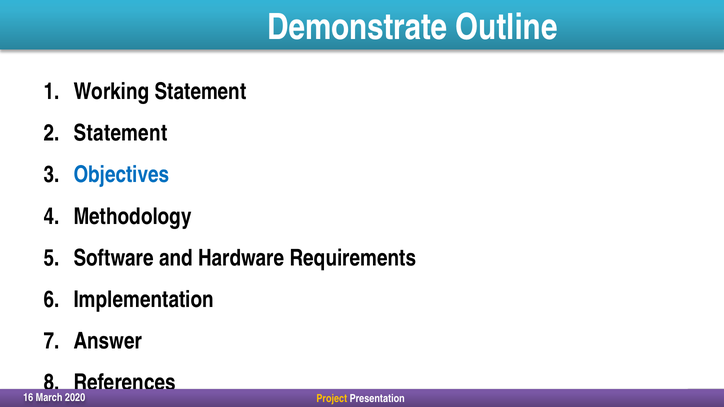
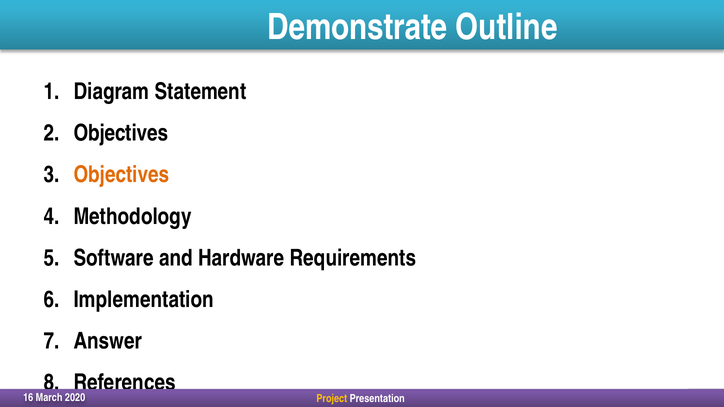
Working: Working -> Diagram (111, 92)
2 Statement: Statement -> Objectives (121, 133)
Objectives colour: blue -> orange (121, 175)
